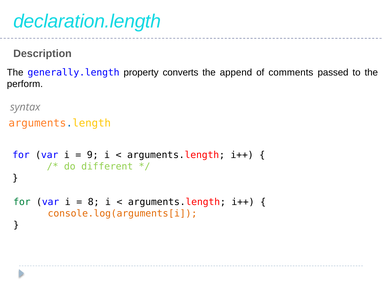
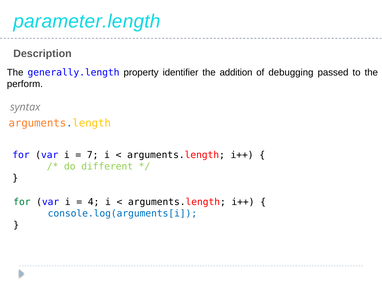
declaration.length: declaration.length -> parameter.length (87, 21)
converts: converts -> identifier (181, 72)
append: append -> addition (236, 72)
comments: comments -> debugging (291, 72)
9: 9 -> 7 (93, 155)
8: 8 -> 4 (94, 202)
console.log(arguments[i colour: orange -> blue (122, 213)
